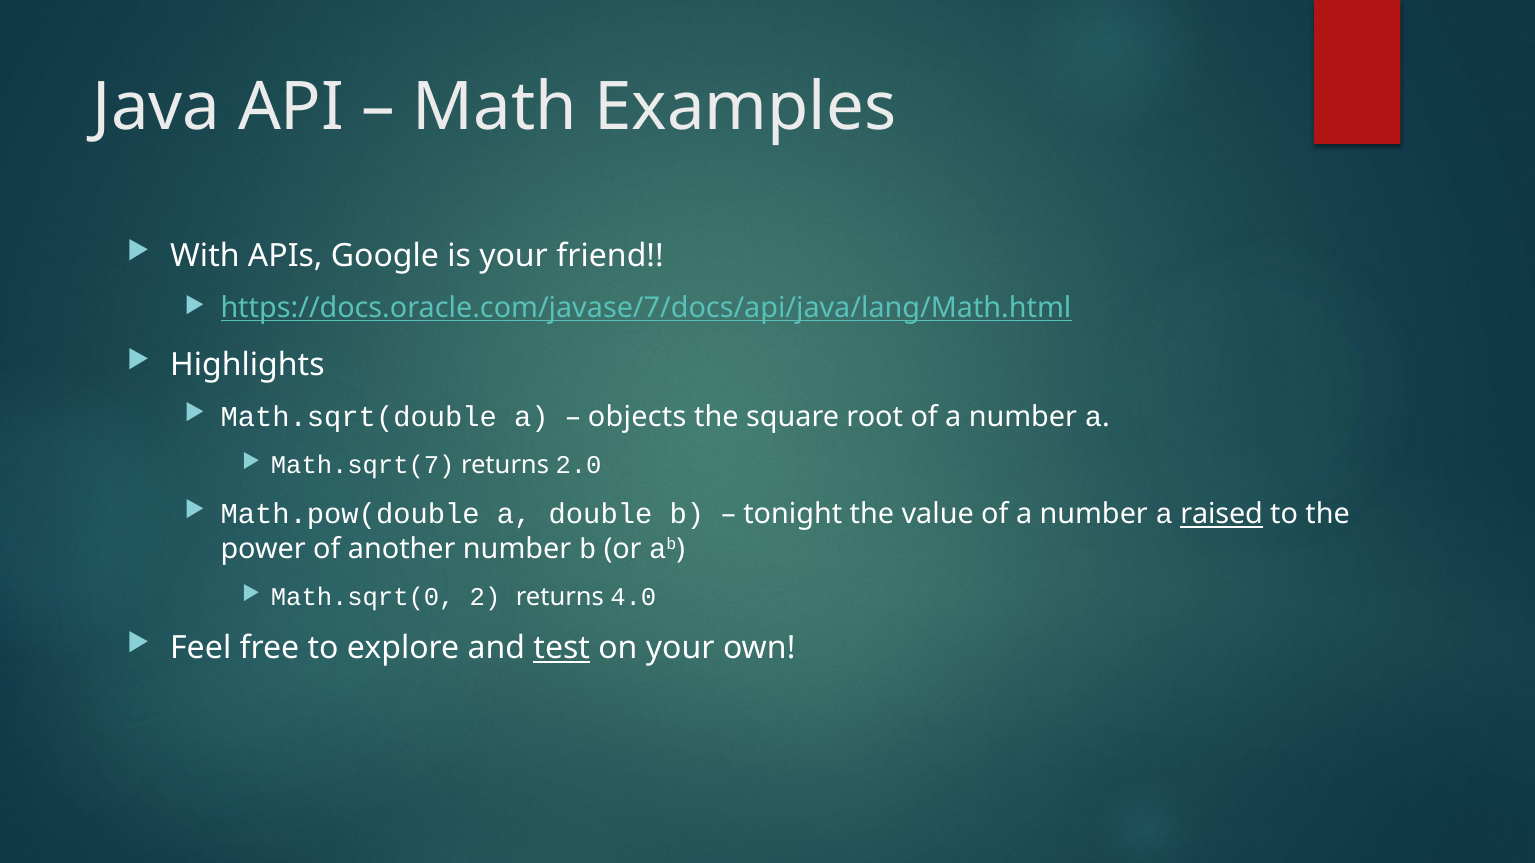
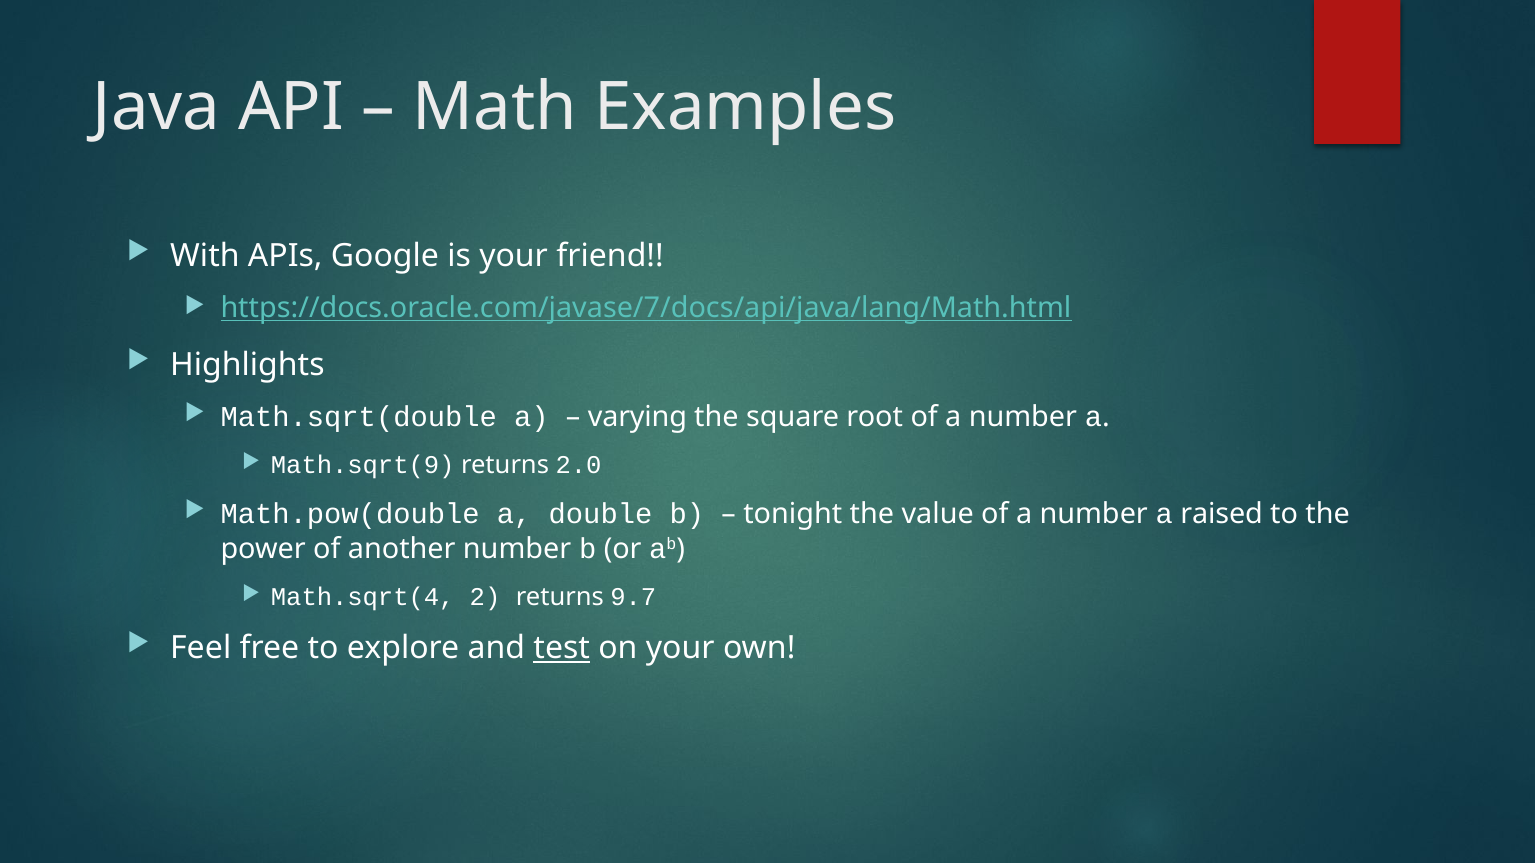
objects: objects -> varying (637, 417)
Math.sqrt(7: Math.sqrt(7 -> Math.sqrt(9 (363, 466)
raised underline: present -> none (1222, 515)
Math.sqrt(0: Math.sqrt(0 -> Math.sqrt(4 (363, 598)
4.0: 4.0 -> 9.7 (633, 598)
